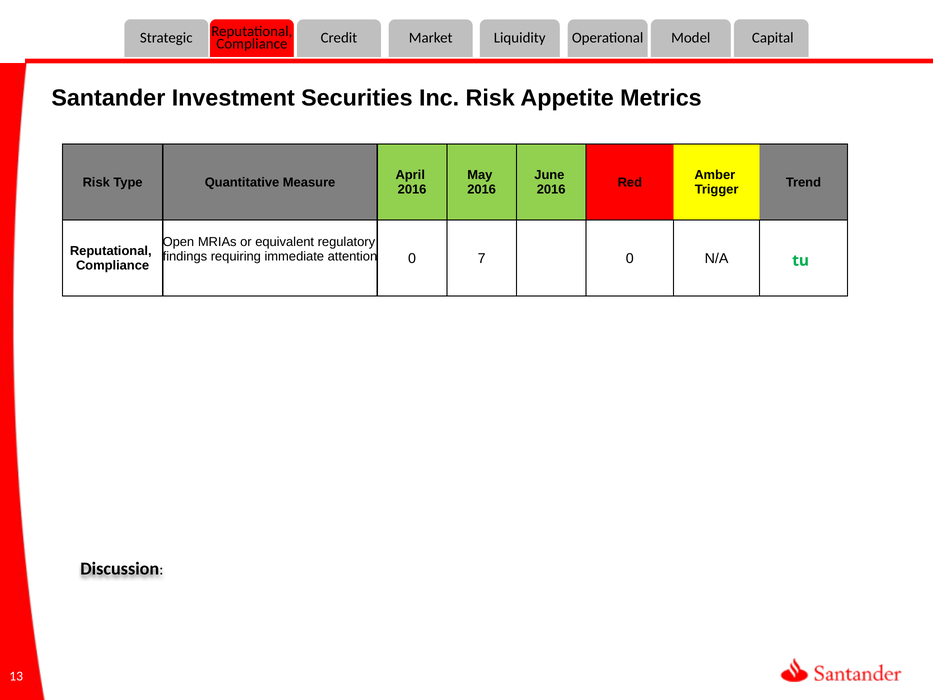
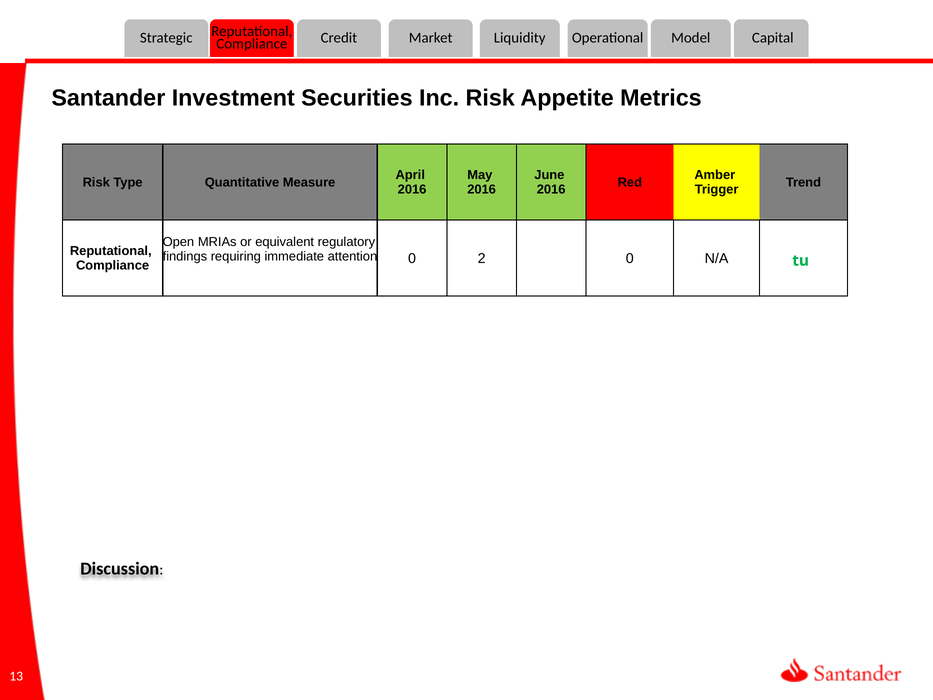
7: 7 -> 2 (482, 258)
